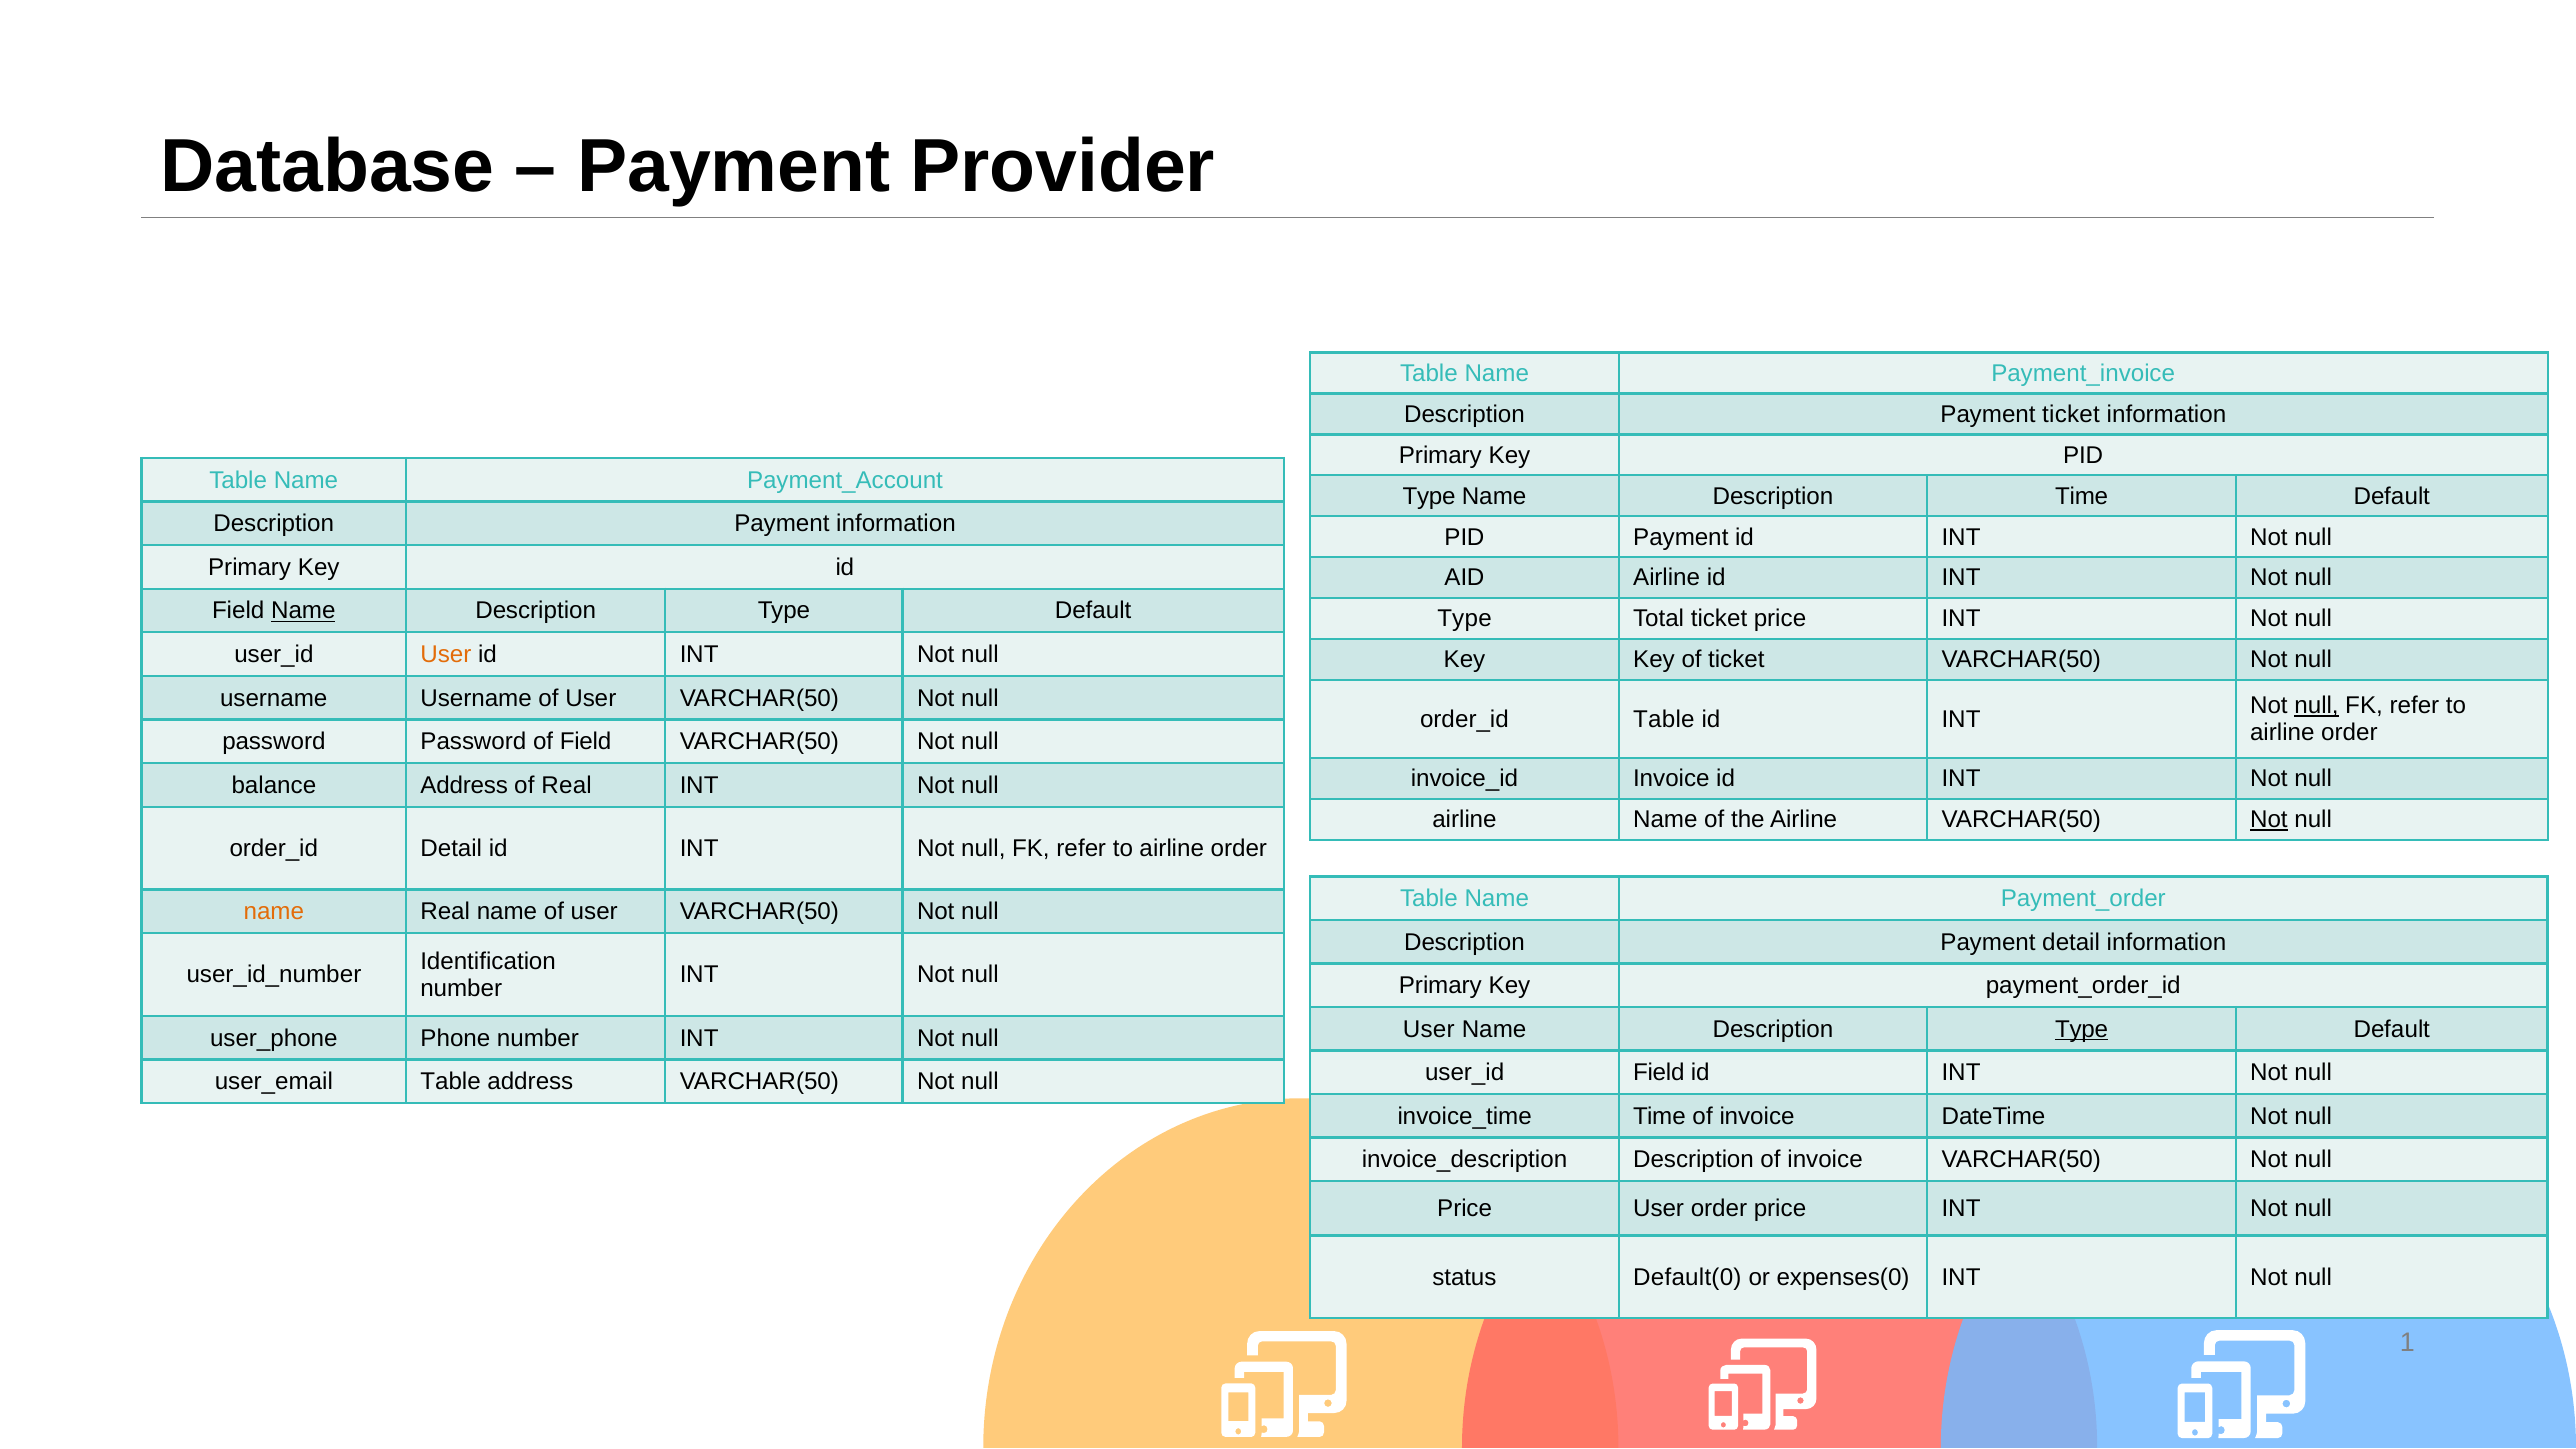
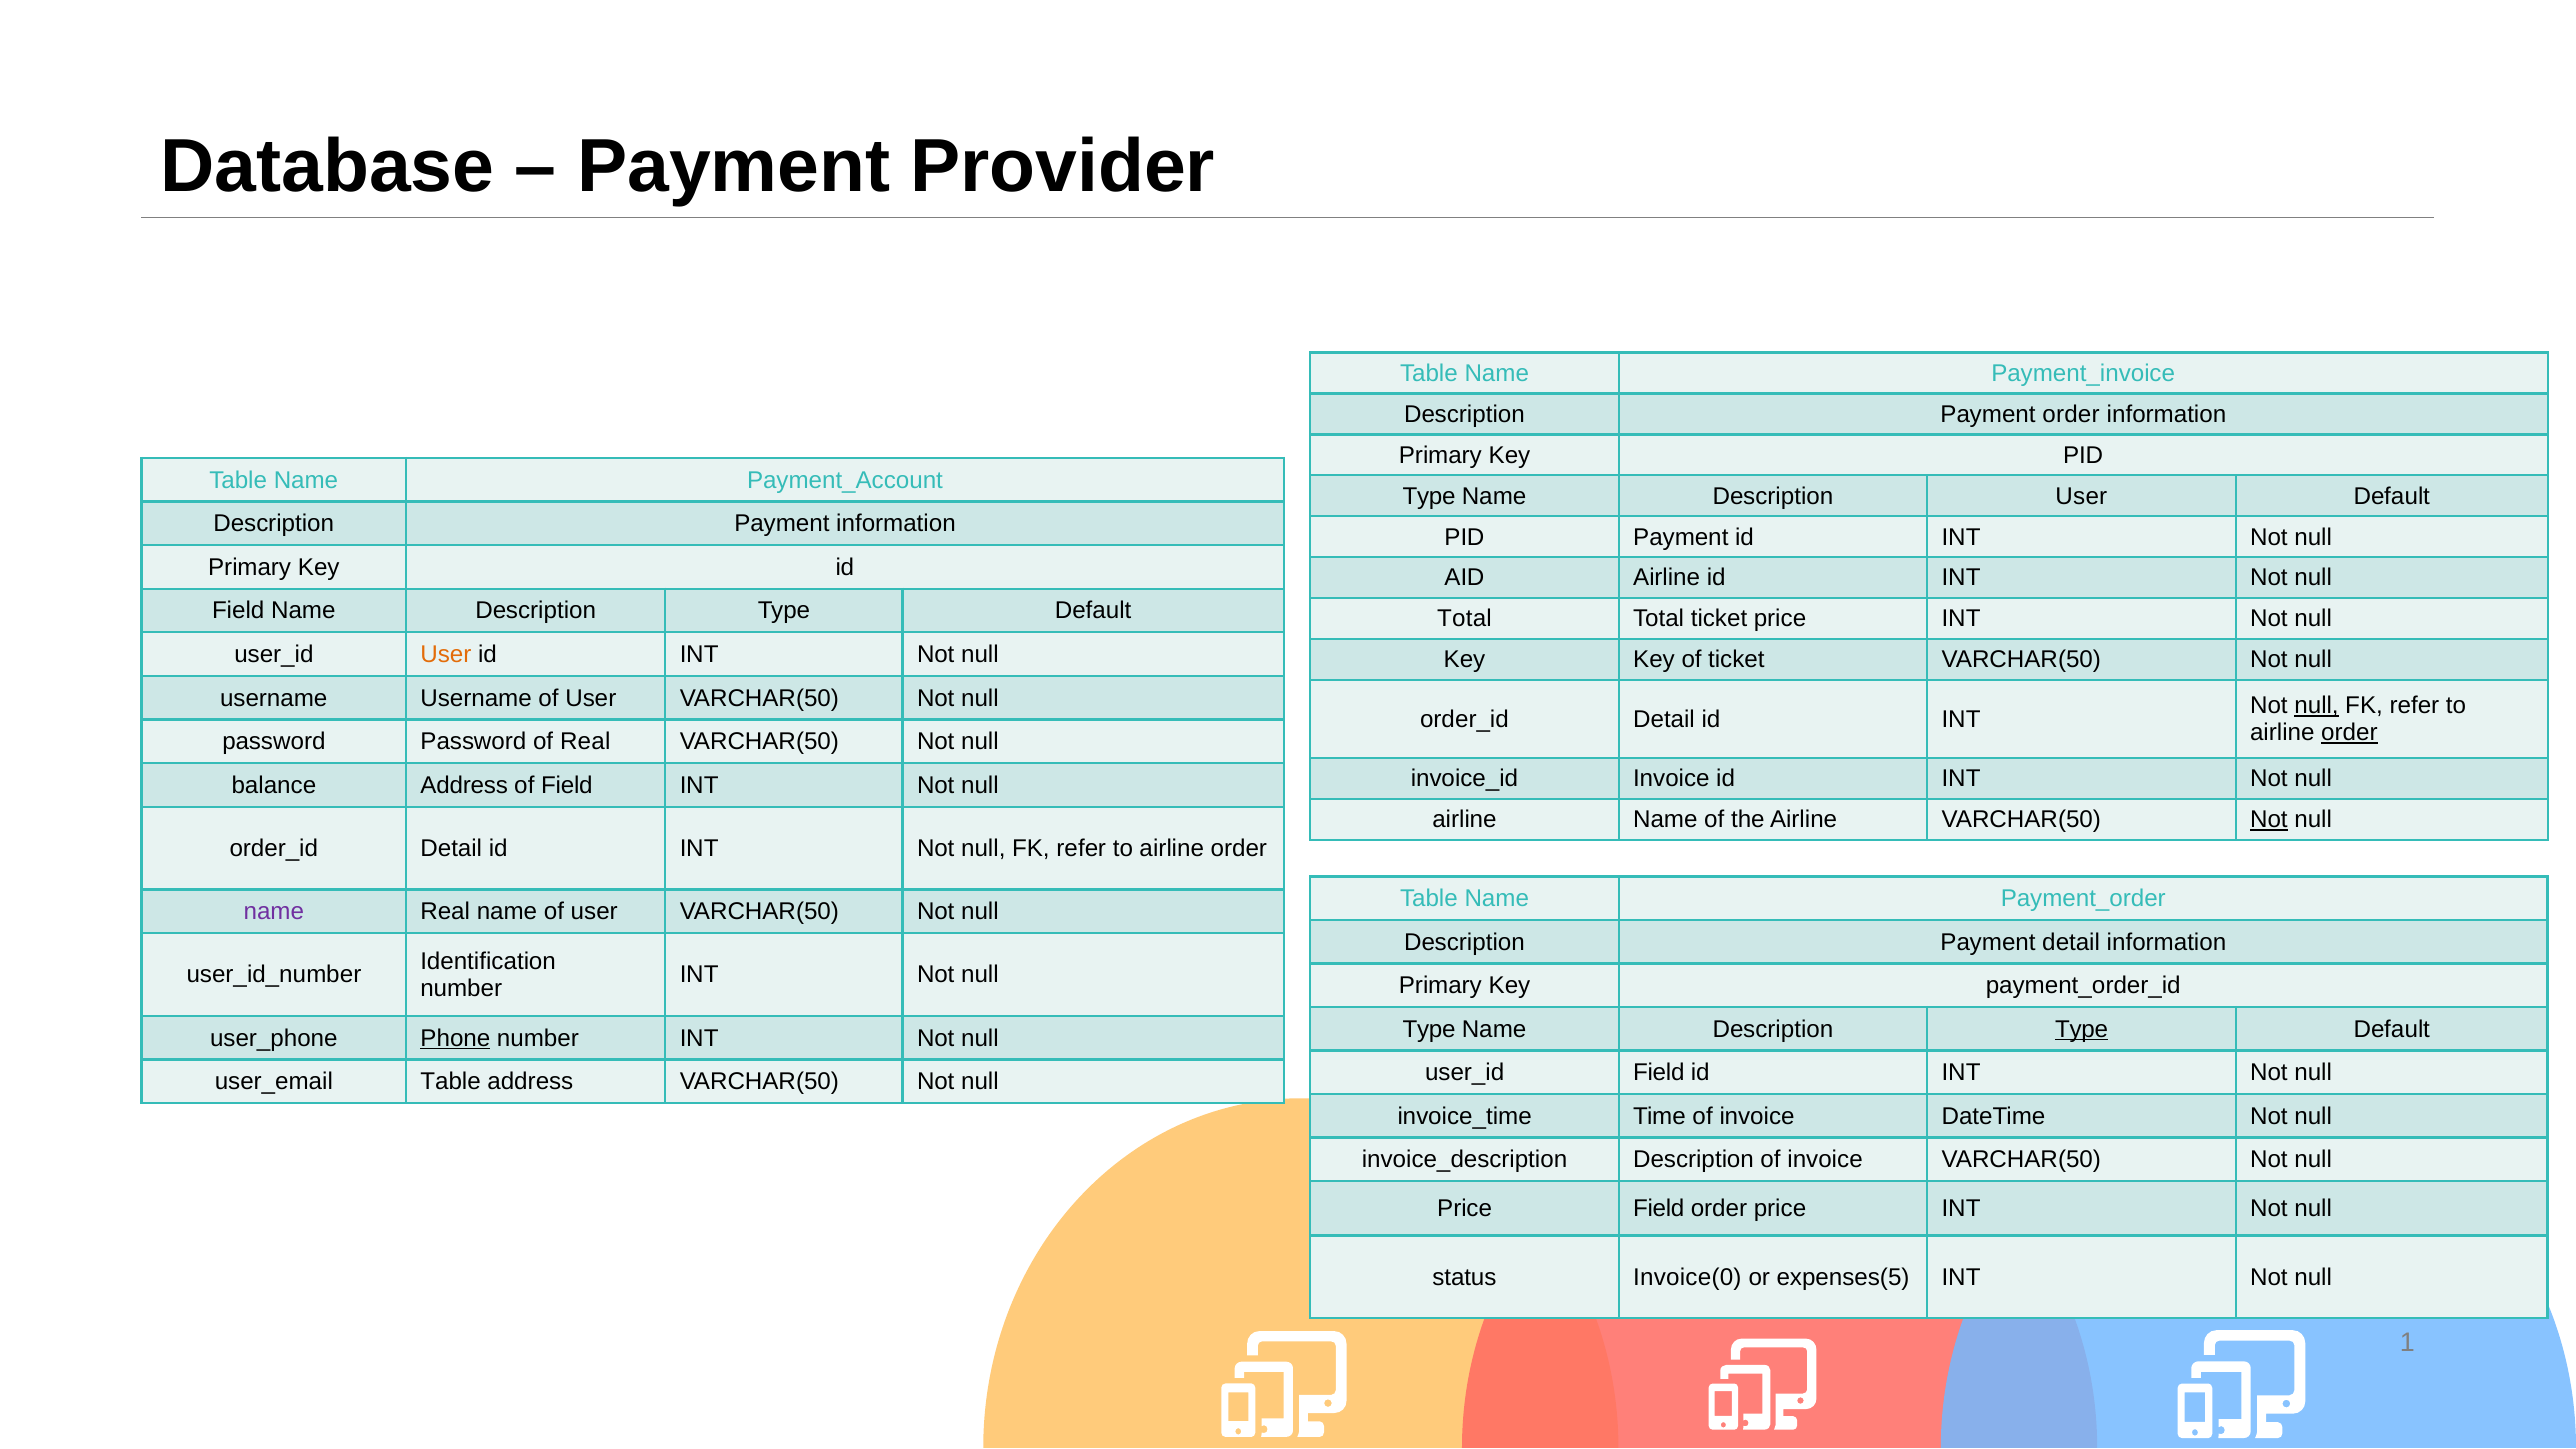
Payment ticket: ticket -> order (2071, 414)
Description Time: Time -> User (2081, 496)
Name underline: present -> none (303, 611)
Type: Type -> Total (1464, 619)
Table: Table -> Detail (1664, 719)
order underline: none -> present (2349, 733)
of Field: Field -> Real (585, 742)
of Real: Real -> Field (567, 785)
name colour: orange -> purple (274, 912)
User: User -> Type (1429, 1029)
Phone underline: none -> present (455, 1038)
Price User: User -> Field (1659, 1209)
Default(0: Default(0 -> Invoice(0 (1687, 1277)
expenses(0: expenses(0 -> expenses(5 (1843, 1277)
